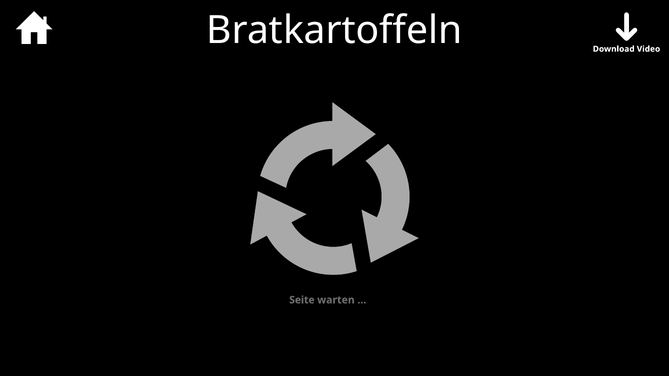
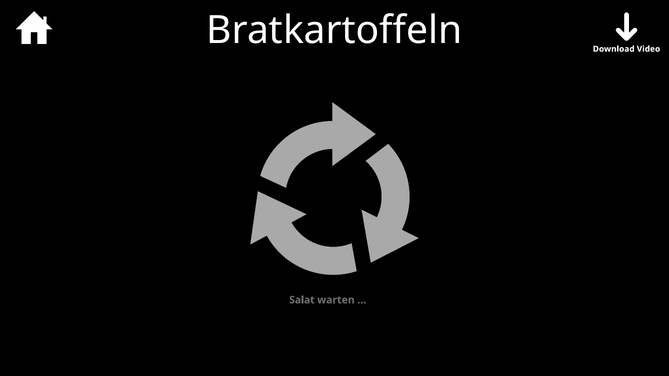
Seite: Seite -> Salat (302, 300)
